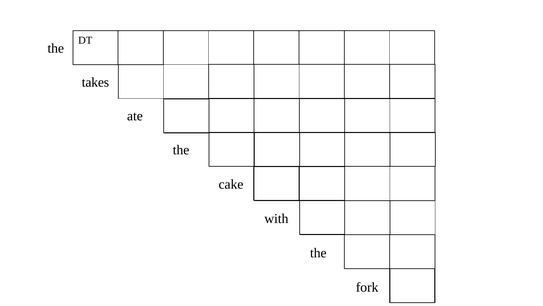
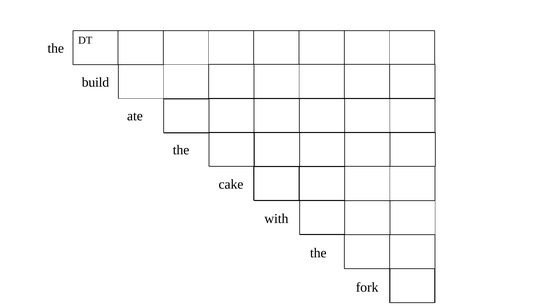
takes: takes -> build (95, 82)
